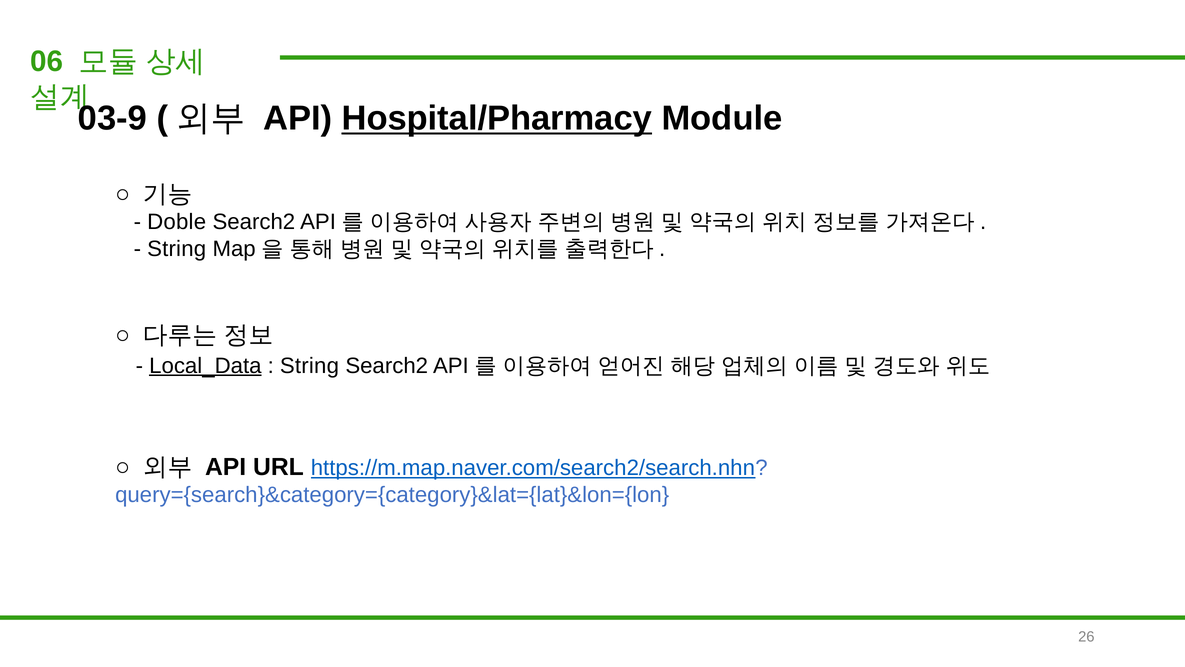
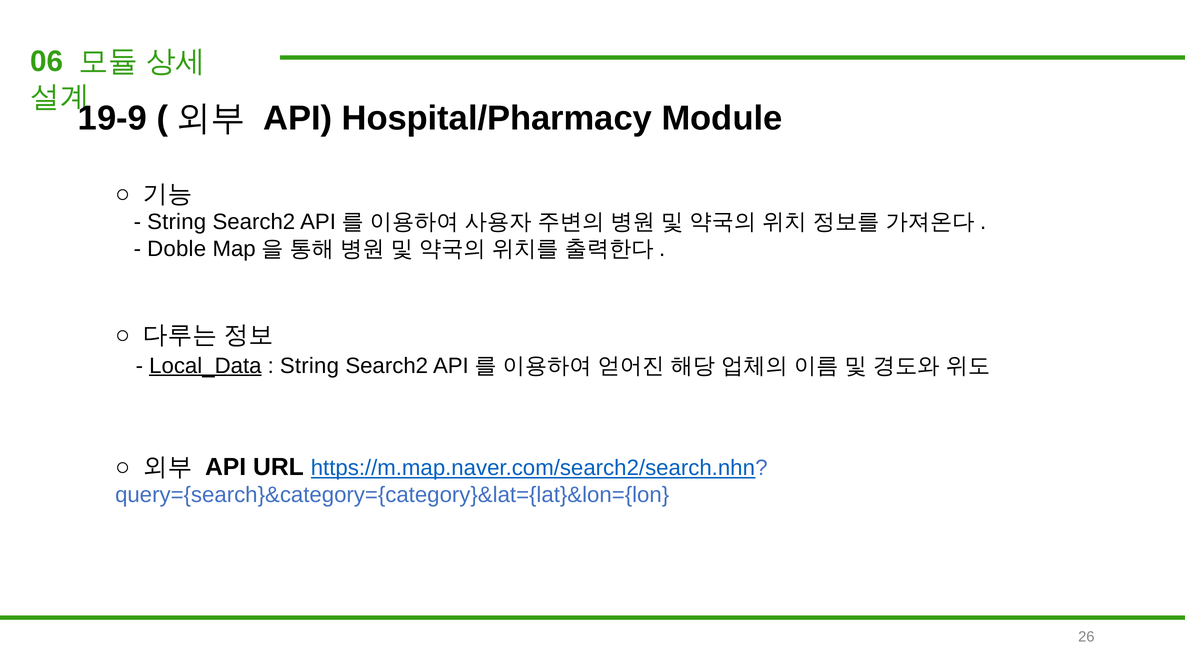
03-9: 03-9 -> 19-9 (113, 118)
Hospital/Pharmacy underline: present -> none (497, 118)
Doble: Doble -> String (177, 222)
String: String -> Doble (177, 249)
